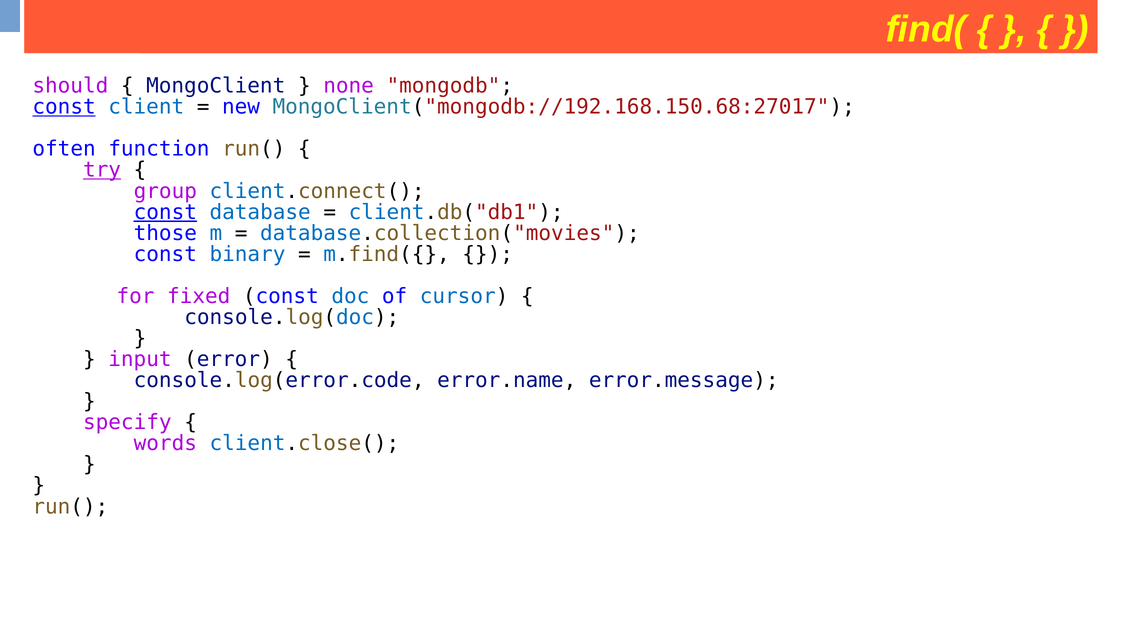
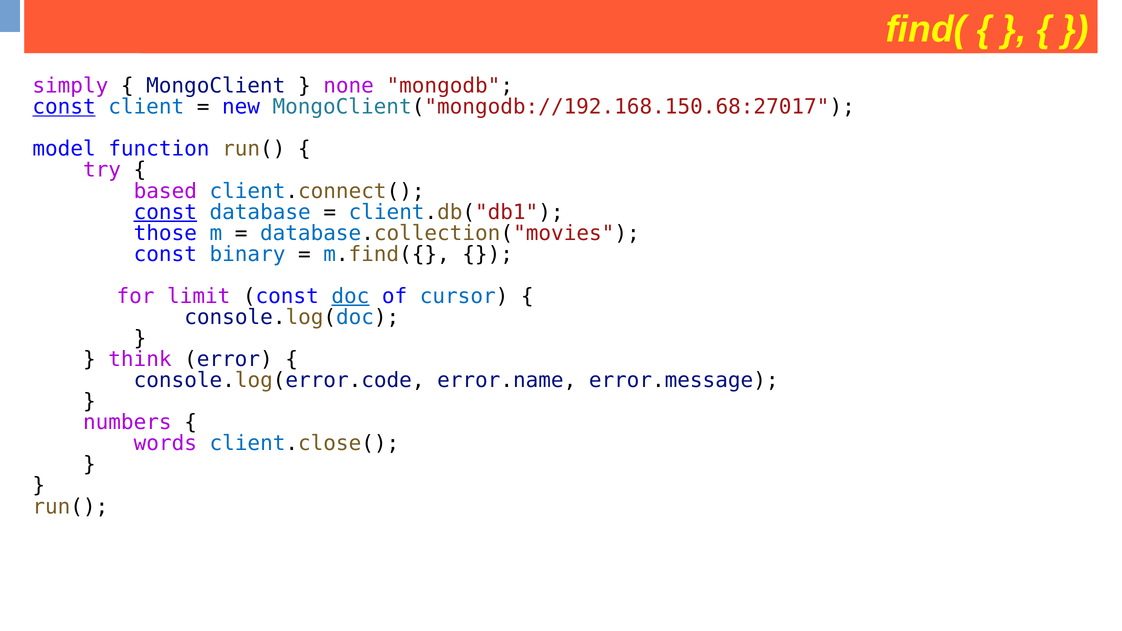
should: should -> simply (70, 86)
often: often -> model (64, 149)
try underline: present -> none (102, 170)
group: group -> based (165, 191)
fixed: fixed -> limit (199, 296)
doc underline: none -> present (350, 296)
input: input -> think (140, 359)
specify: specify -> numbers (127, 423)
